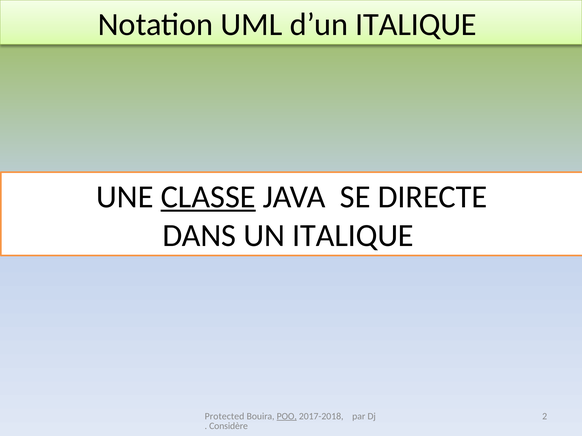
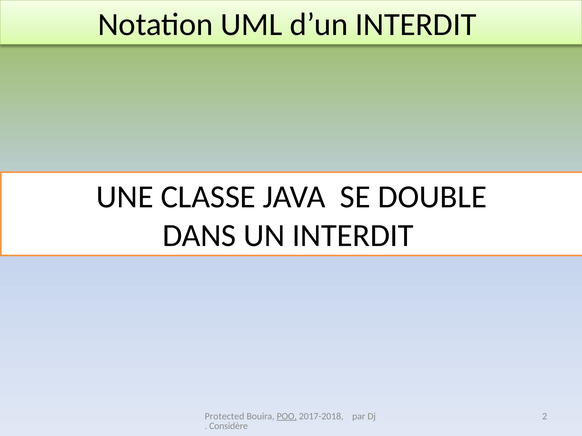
d’un ITALIQUE: ITALIQUE -> INTERDIT (416, 25)
CLASSE underline: present -> none (208, 197)
DIRECTE: DIRECTE -> DOUBLE (432, 197)
UN ITALIQUE: ITALIQUE -> INTERDIT (353, 236)
